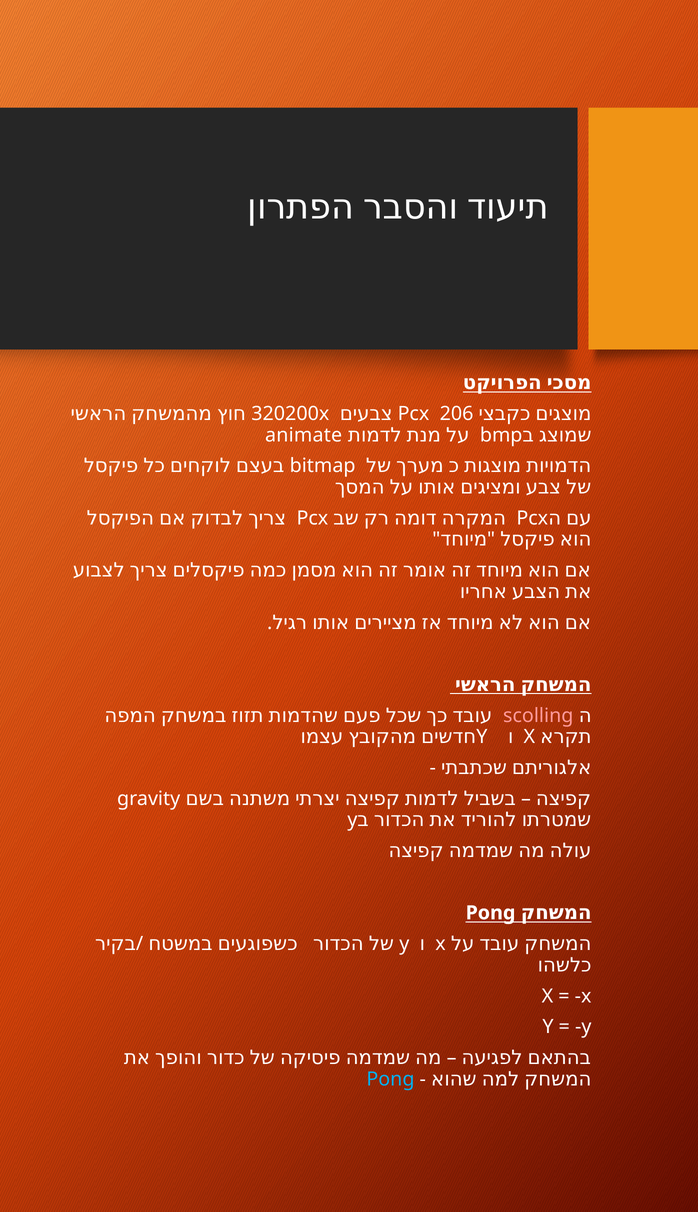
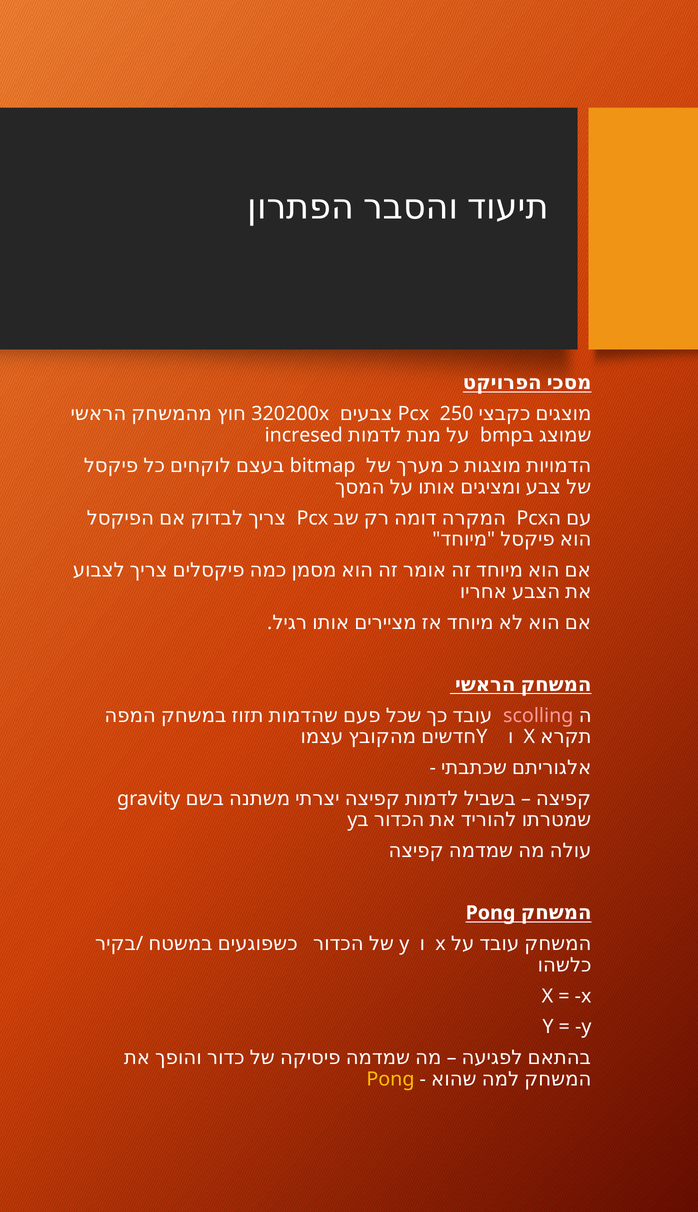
206: 206 -> 250 (457, 414)
animate: animate -> incresed (304, 435)
Pong colour: light blue -> yellow (390, 1079)
